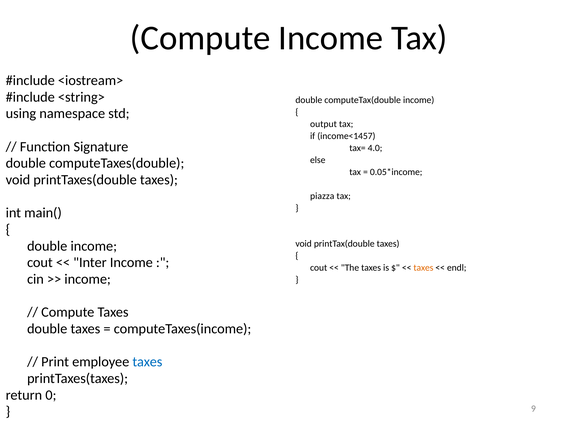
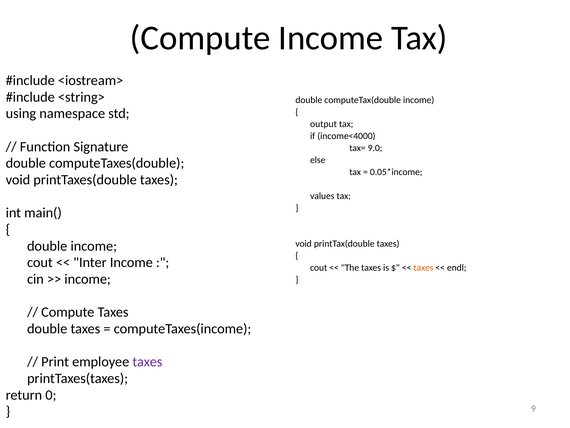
income<1457: income<1457 -> income<4000 (346, 136)
4.0: 4.0 -> 9.0 (375, 148)
piazza: piazza -> values (322, 196)
taxes colour: blue -> purple (147, 361)
